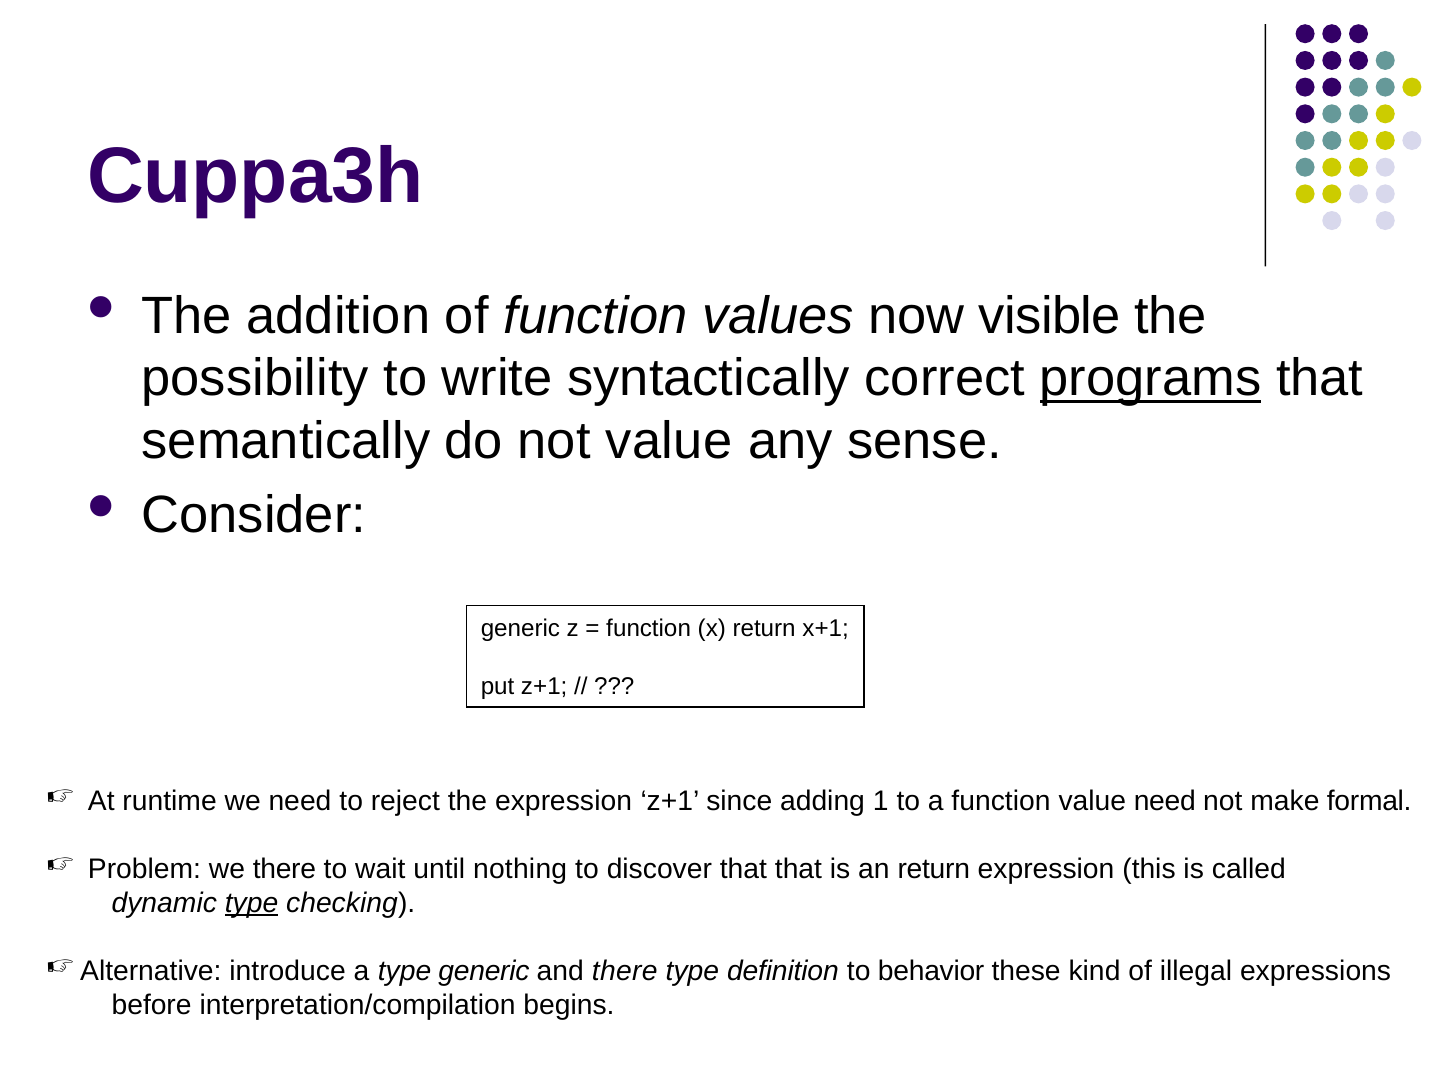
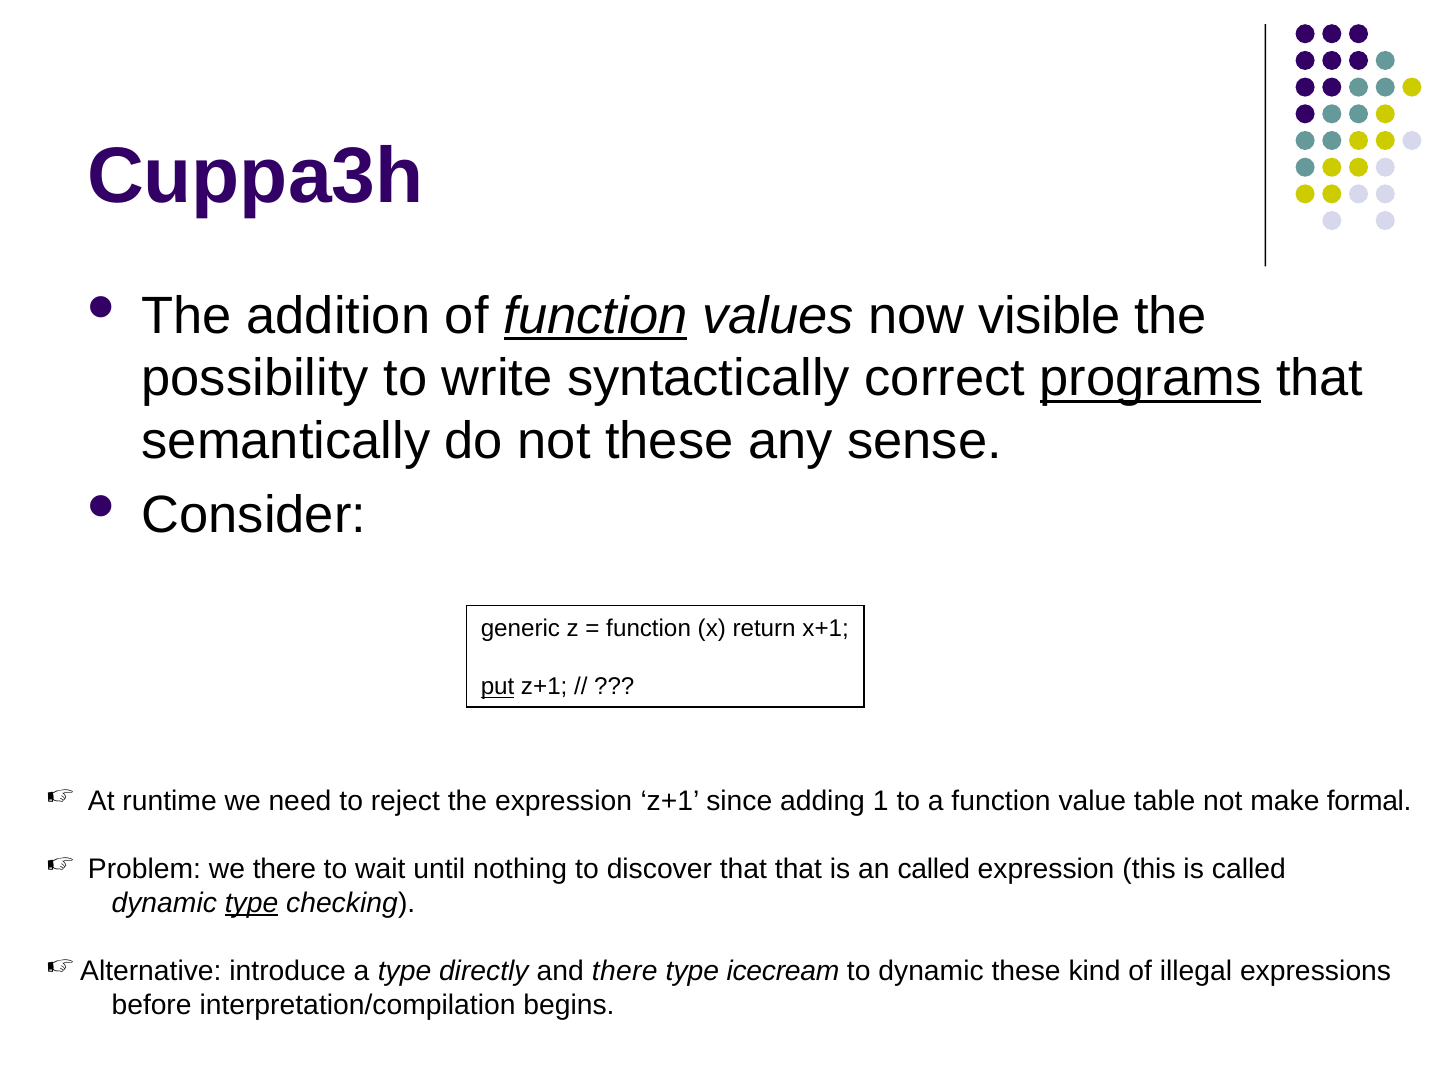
function underline: none -> present (596, 316)
not value: value -> these (669, 441)
put underline: none -> present (498, 687)
value need: need -> table (1165, 801)
an return: return -> called (934, 869)
type generic: generic -> directly (484, 971)
definition: definition -> icecream (783, 971)
to behavior: behavior -> dynamic (931, 971)
